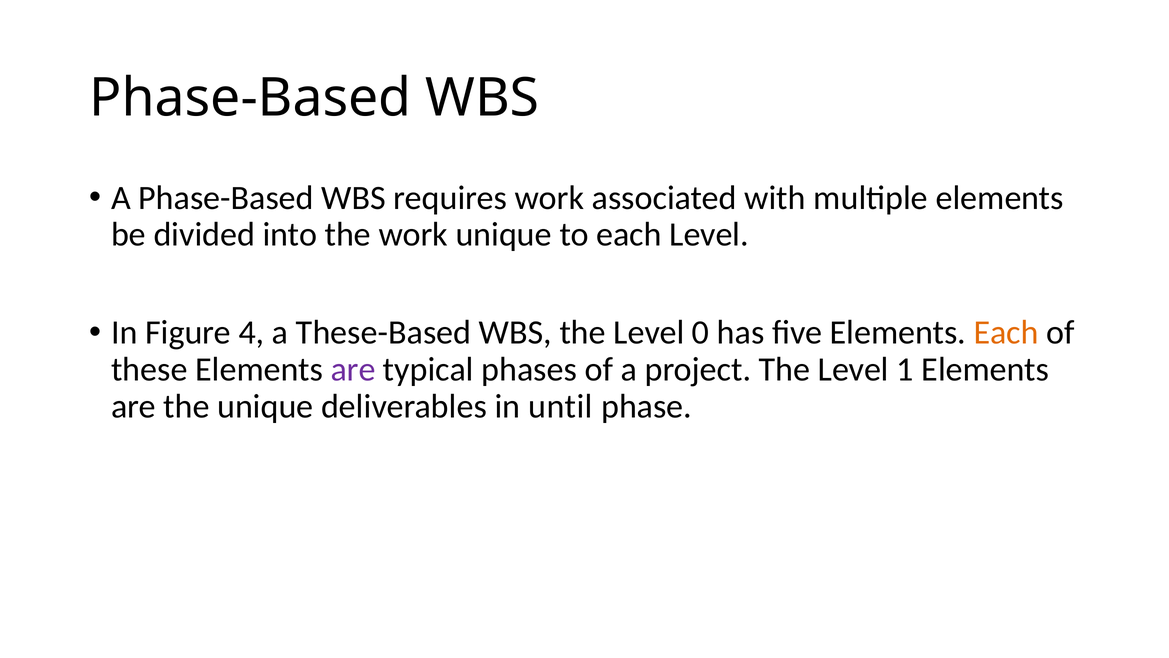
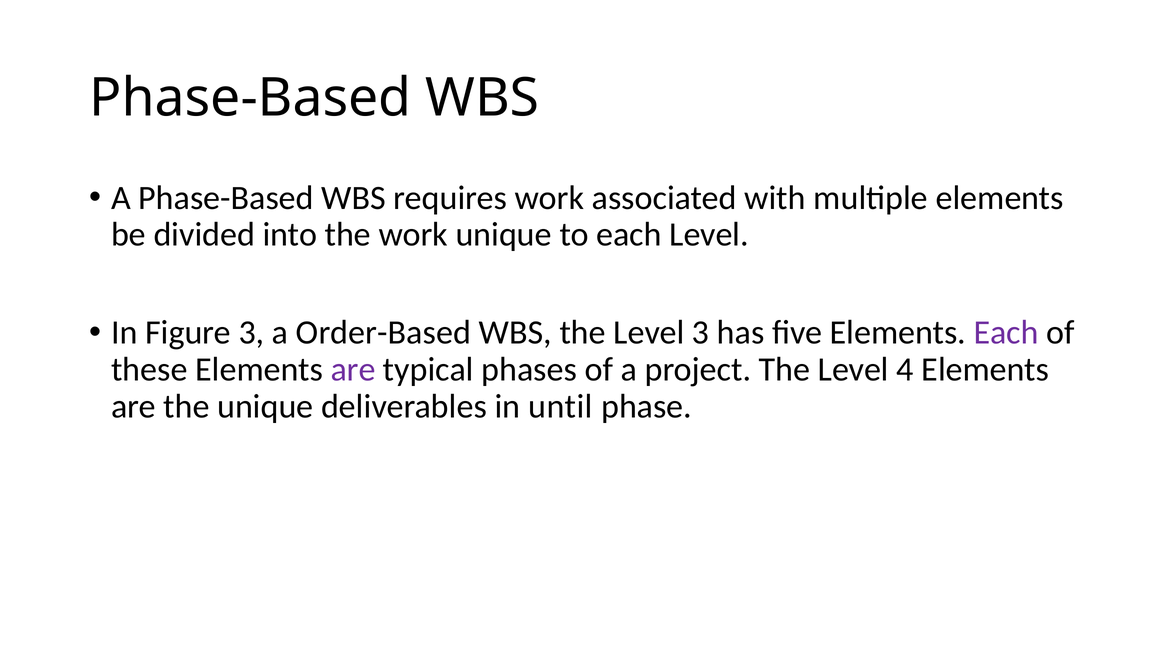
Figure 4: 4 -> 3 (251, 333)
These-Based: These-Based -> Order-Based (384, 333)
Level 0: 0 -> 3 (701, 333)
Each colour: orange -> purple (1006, 333)
1: 1 -> 4 (905, 369)
